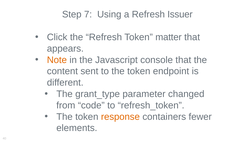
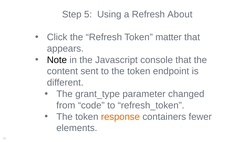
7: 7 -> 5 (88, 14)
Issuer: Issuer -> About (180, 14)
Note colour: orange -> black (57, 60)
